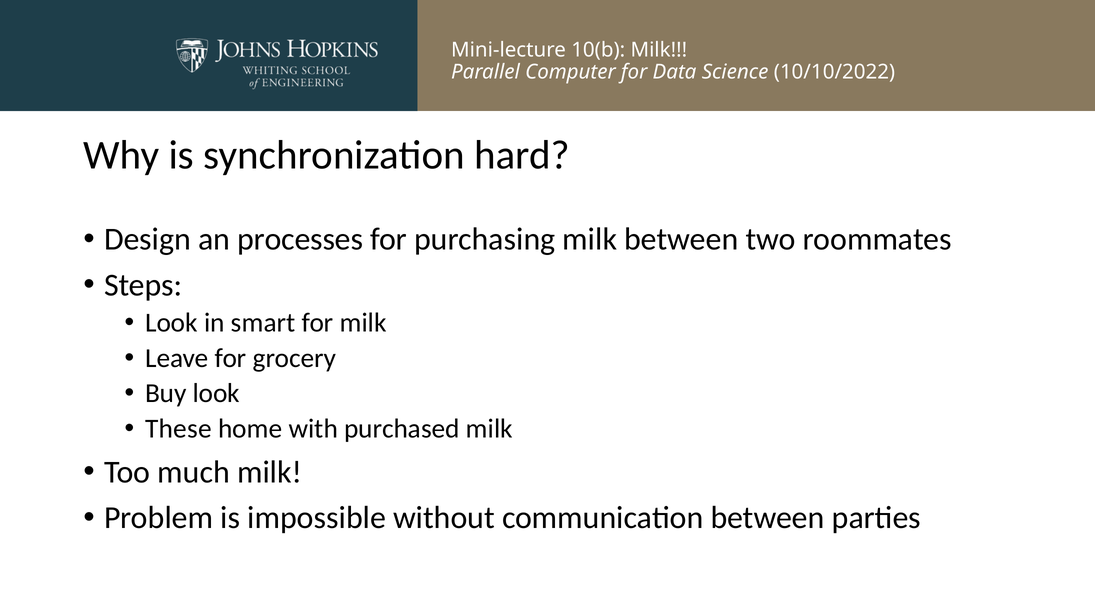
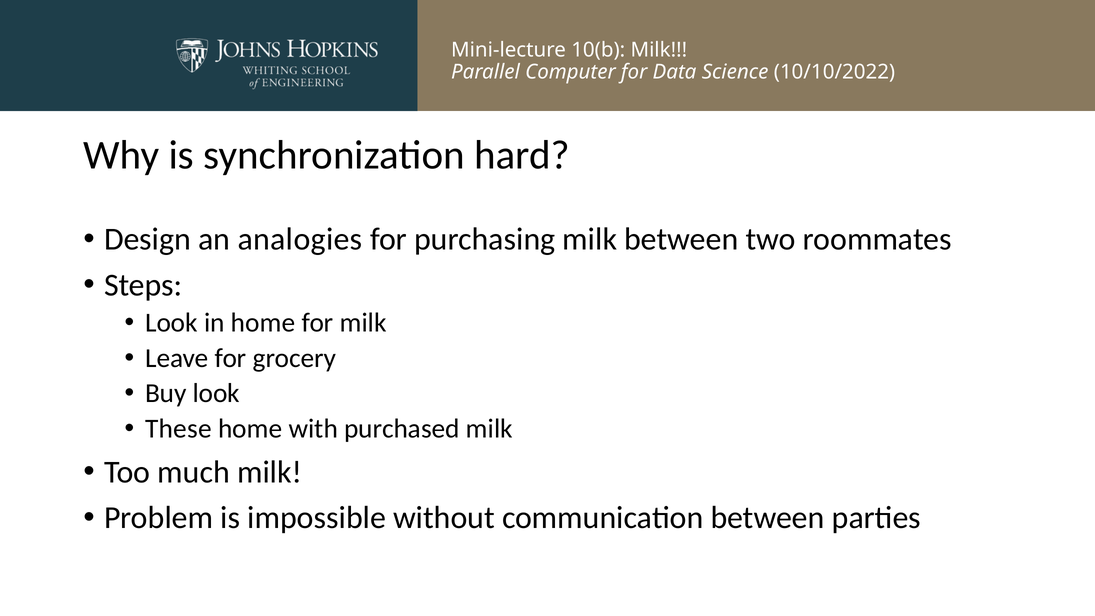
processes: processes -> analogies (300, 239)
in smart: smart -> home (263, 323)
